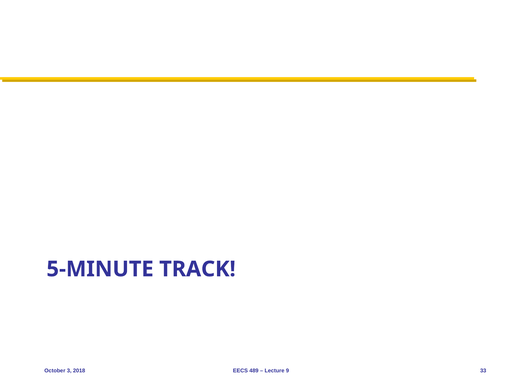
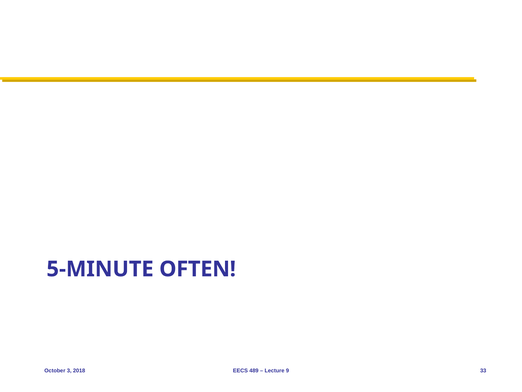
TRACK: TRACK -> OFTEN (198, 269)
